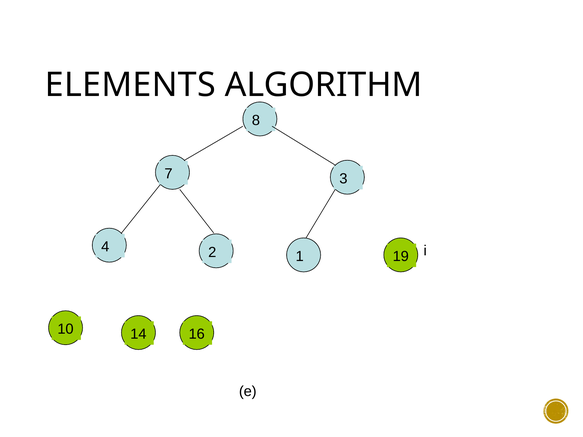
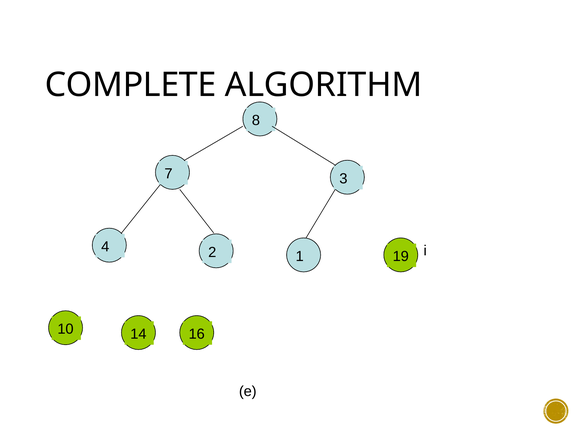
ELEMENTS: ELEMENTS -> COMPLETE (131, 85)
